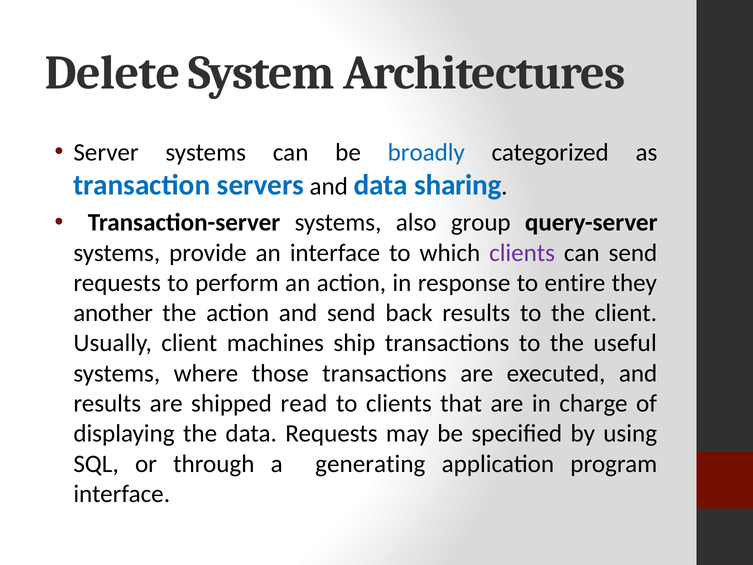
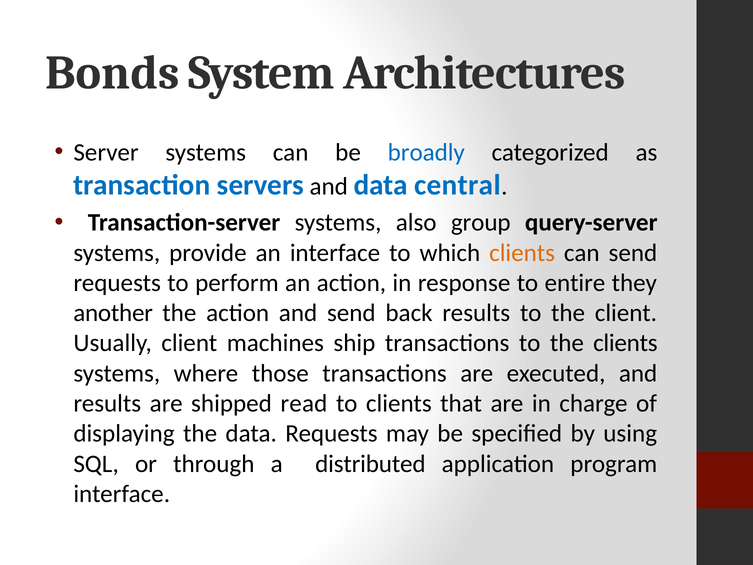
Delete: Delete -> Bonds (112, 73)
sharing: sharing -> central (458, 185)
clients colour: purple -> orange (522, 253)
the useful: useful -> clients (625, 343)
generating: generating -> distributed (370, 464)
